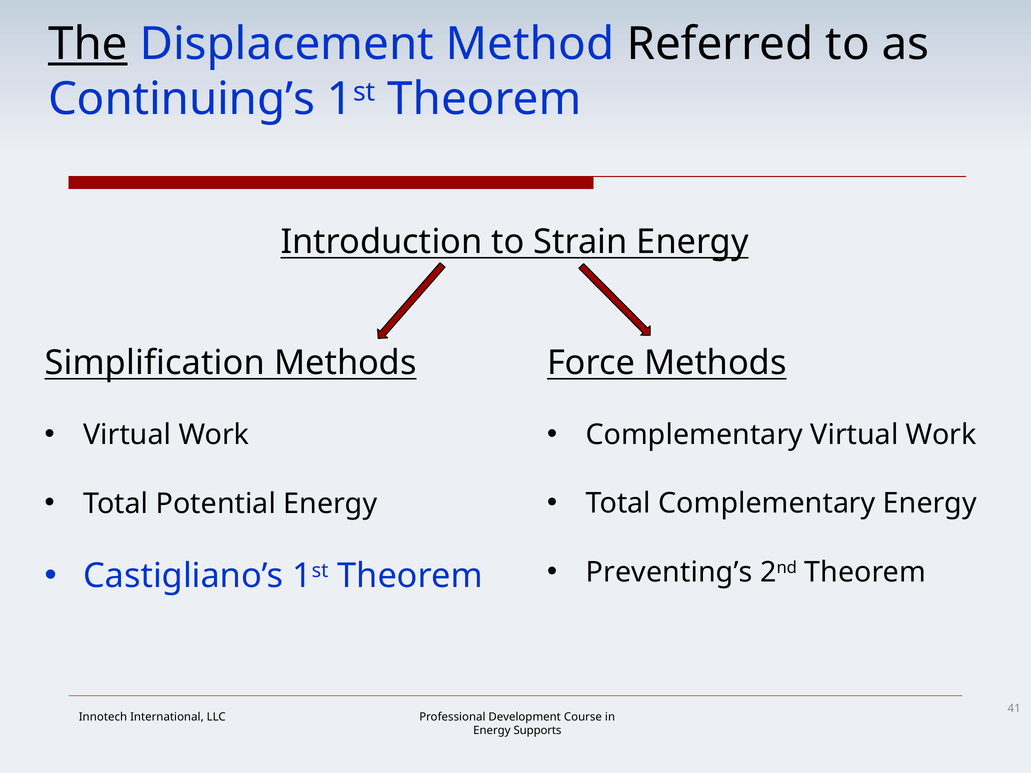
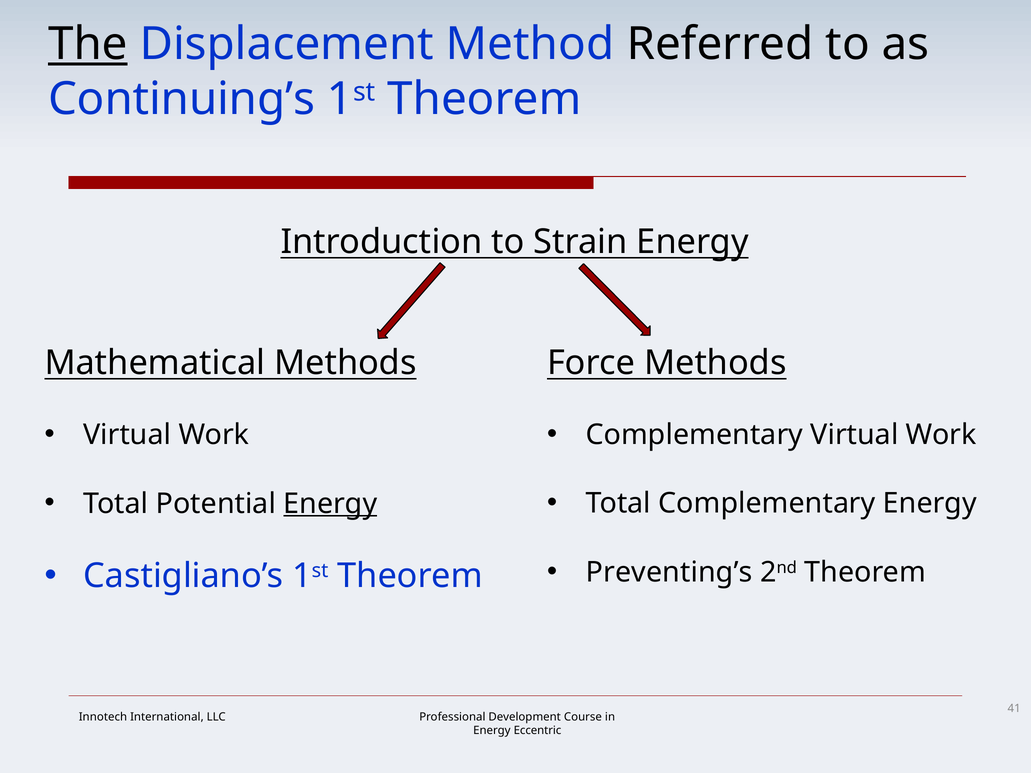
Simplification: Simplification -> Mathematical (155, 363)
Energy underline: none -> present (330, 504)
Supports: Supports -> Eccentric (537, 731)
